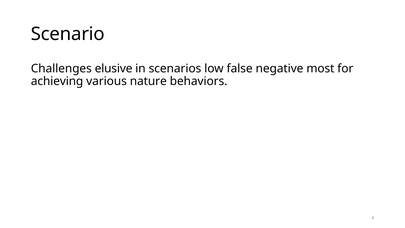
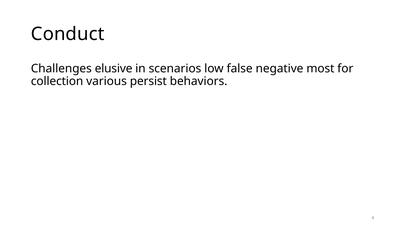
Scenario: Scenario -> Conduct (68, 34)
achieving: achieving -> collection (57, 81)
nature: nature -> persist (148, 81)
